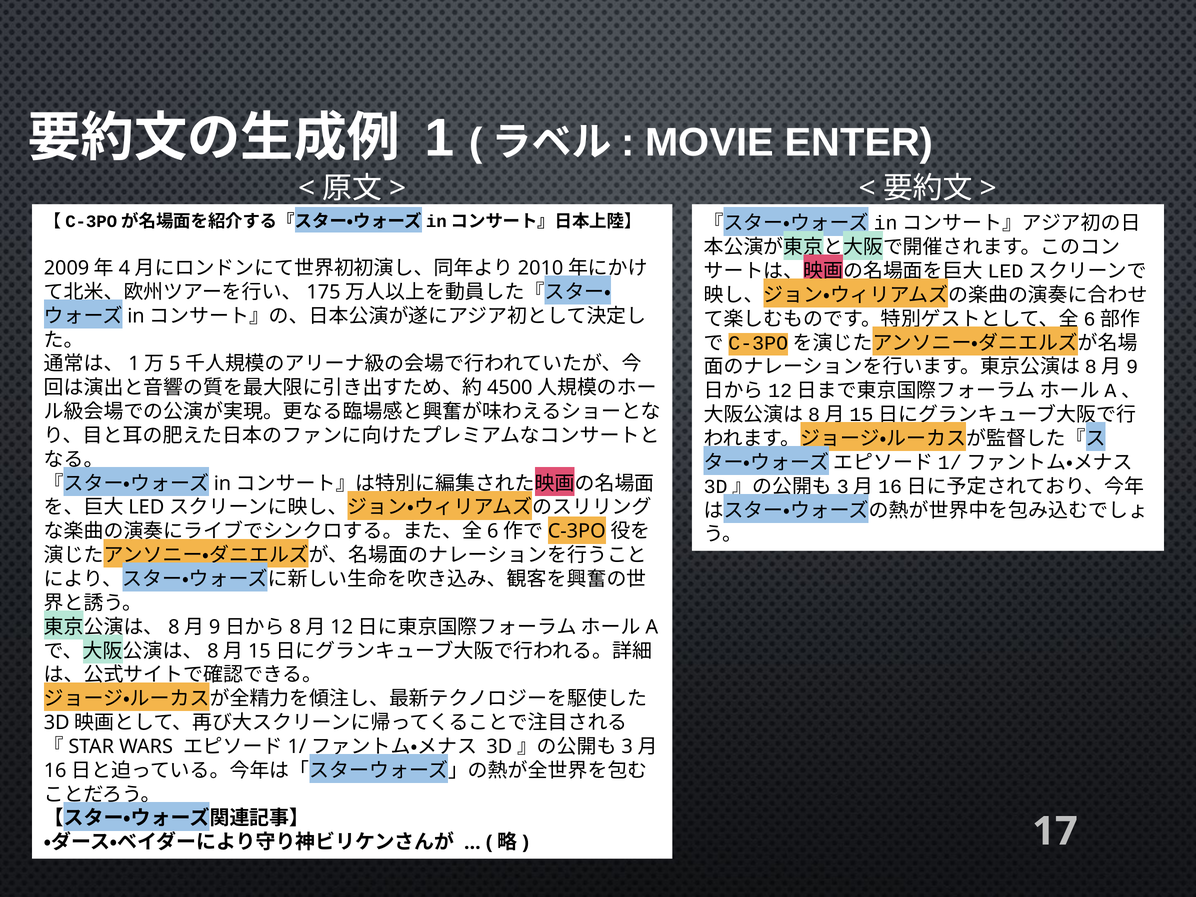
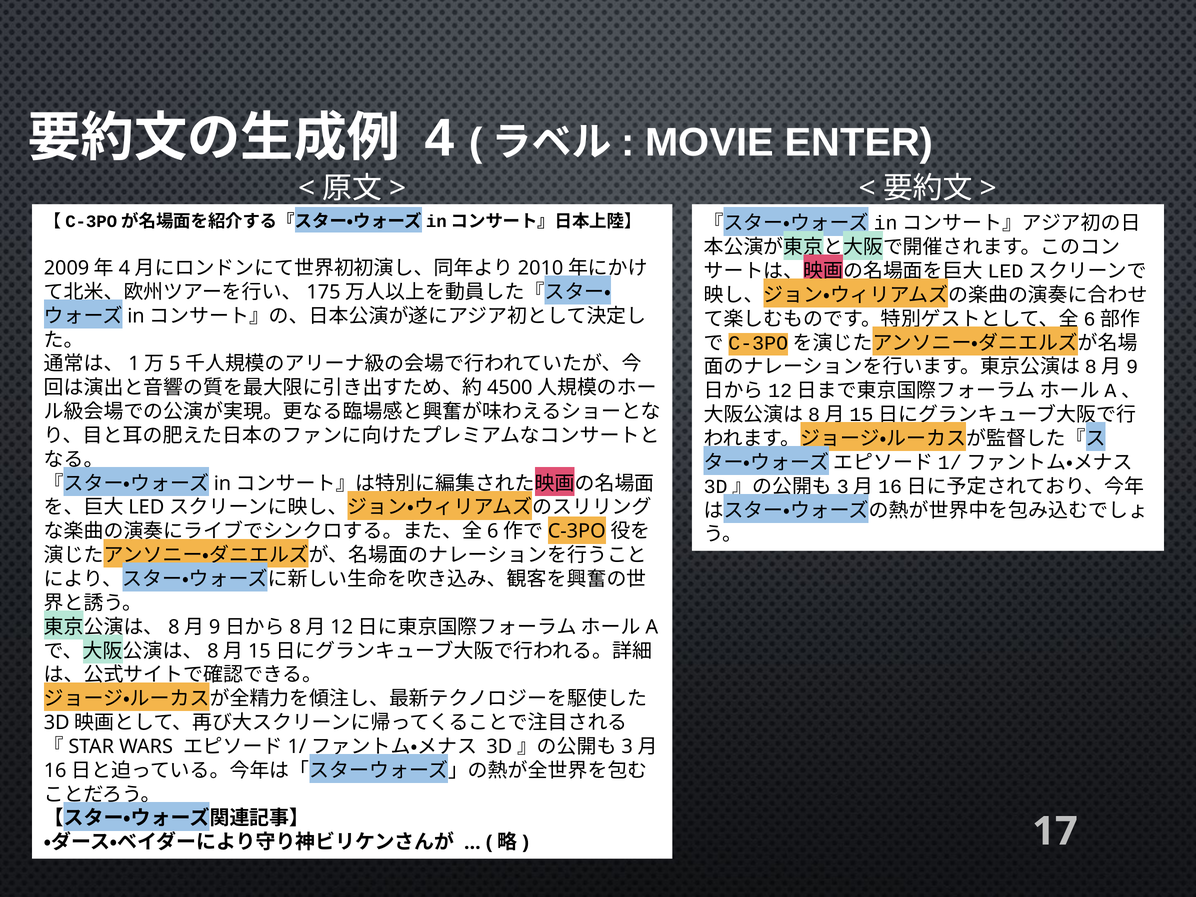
1: 1 -> 4 (440, 138)
